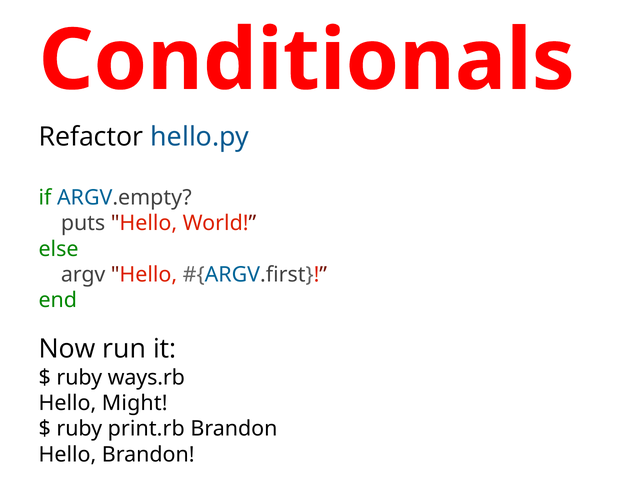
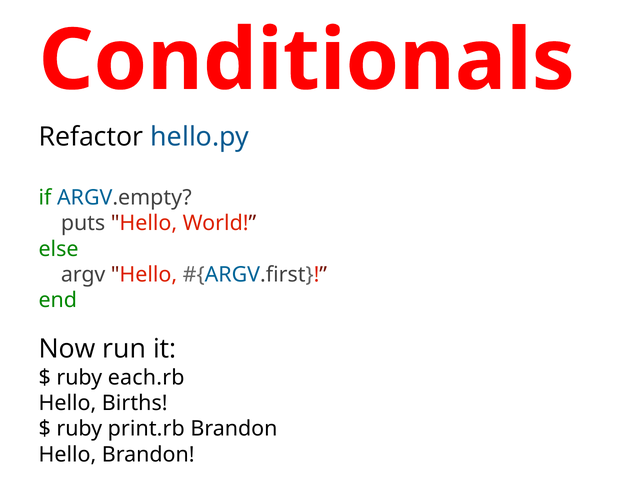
ways.rb: ways.rb -> each.rb (146, 378)
Might: Might -> Births (135, 403)
